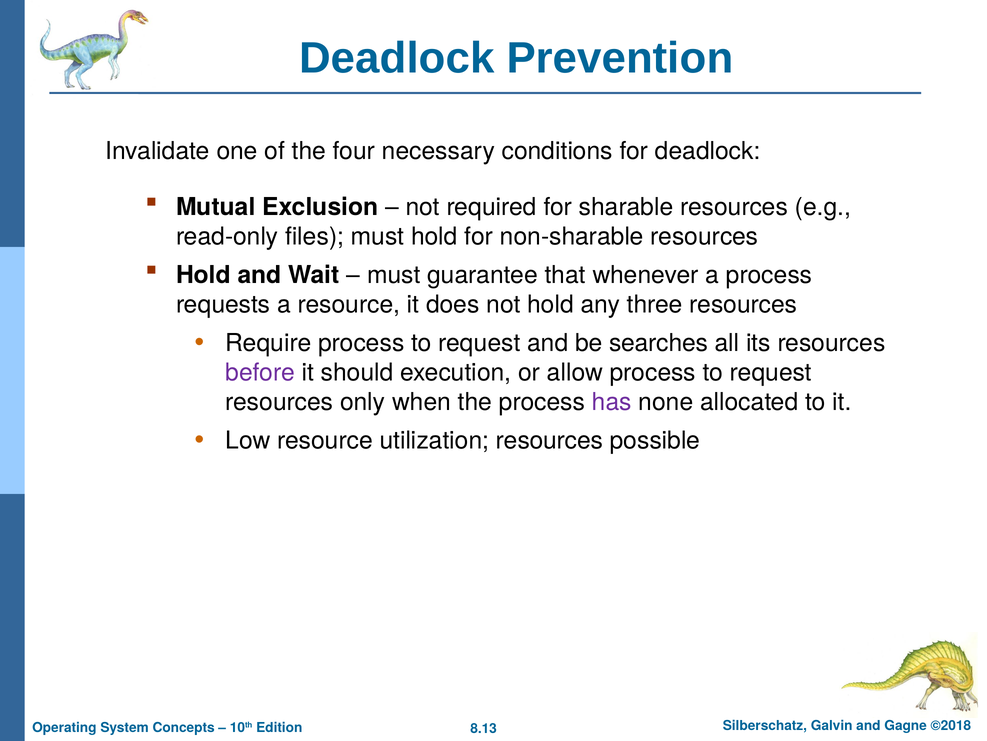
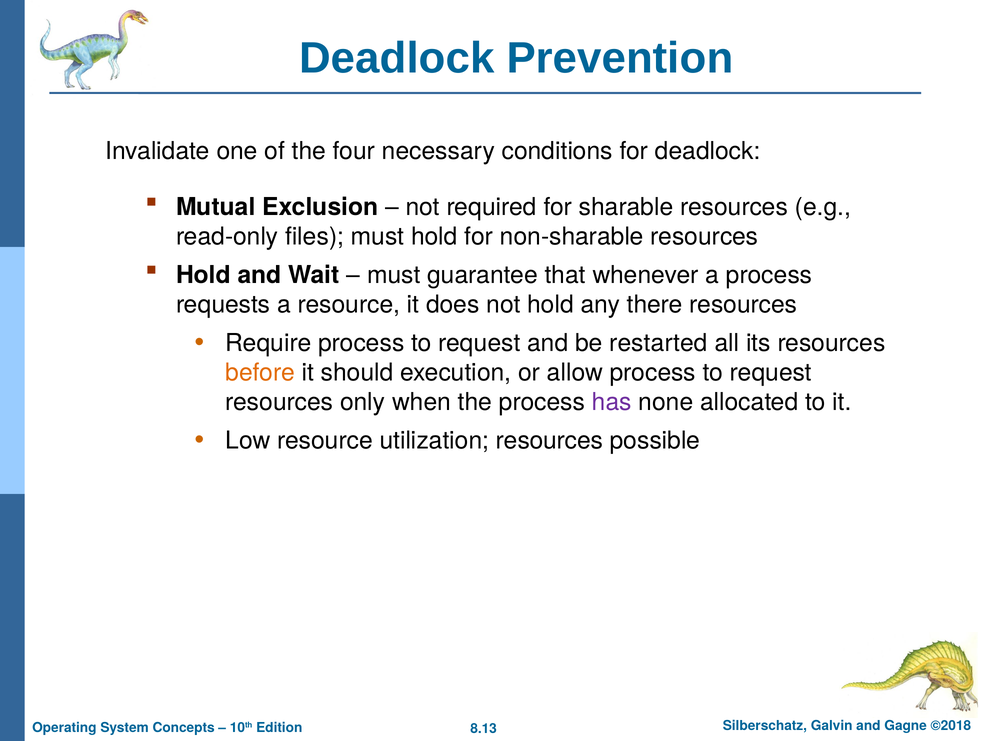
three: three -> there (655, 304)
searches: searches -> restarted (658, 343)
before colour: purple -> orange (260, 372)
